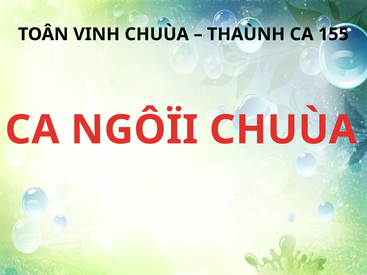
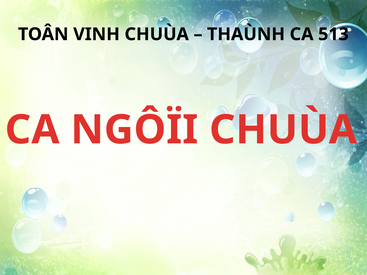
155: 155 -> 513 (333, 34)
